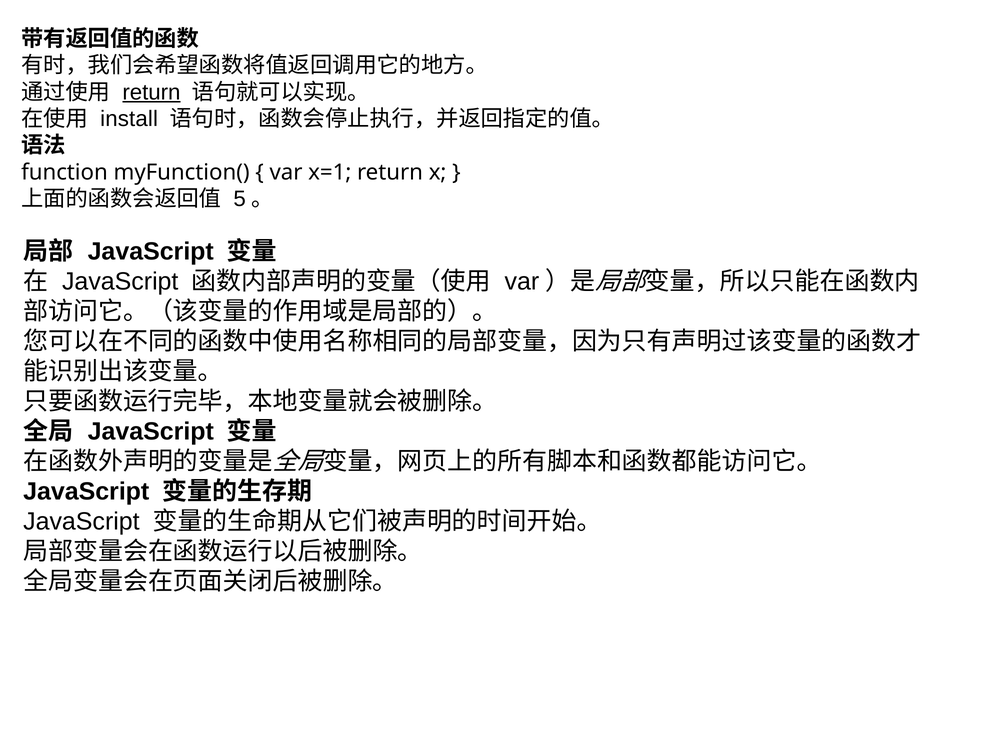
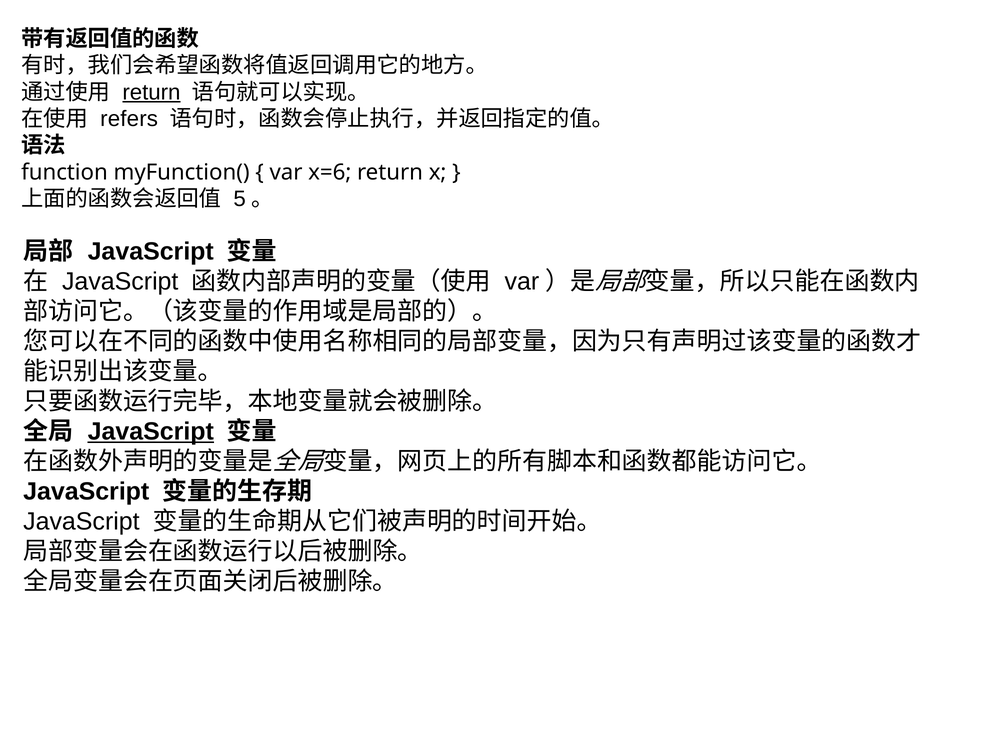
install: install -> refers (129, 119)
x=1: x=1 -> x=6 (330, 172)
JavaScript underline: none -> present (151, 432)
